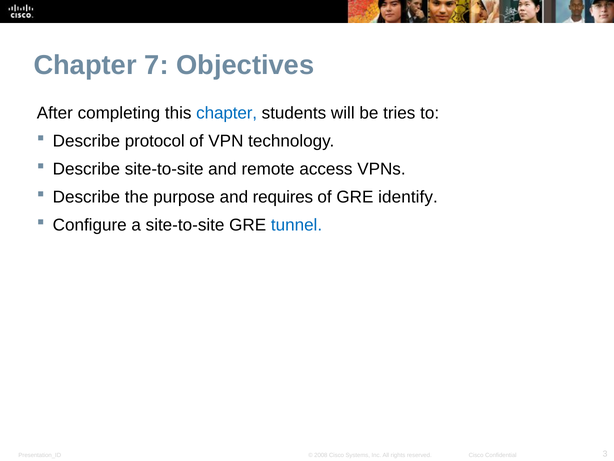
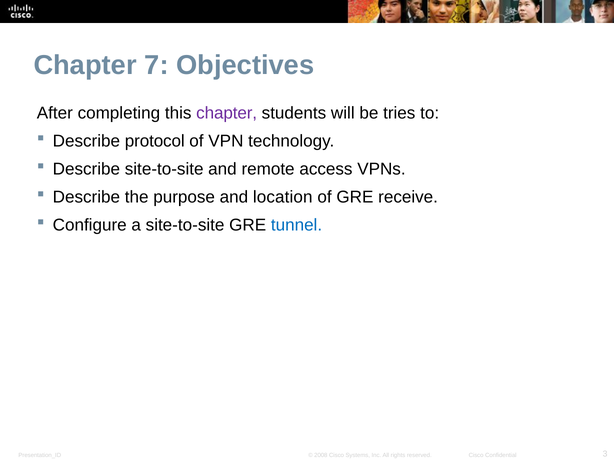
chapter colour: blue -> purple (227, 113)
requires: requires -> location (283, 197)
identify: identify -> receive (408, 197)
